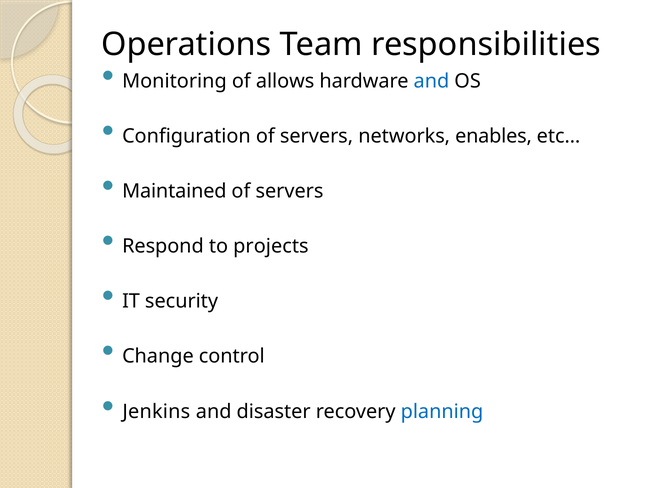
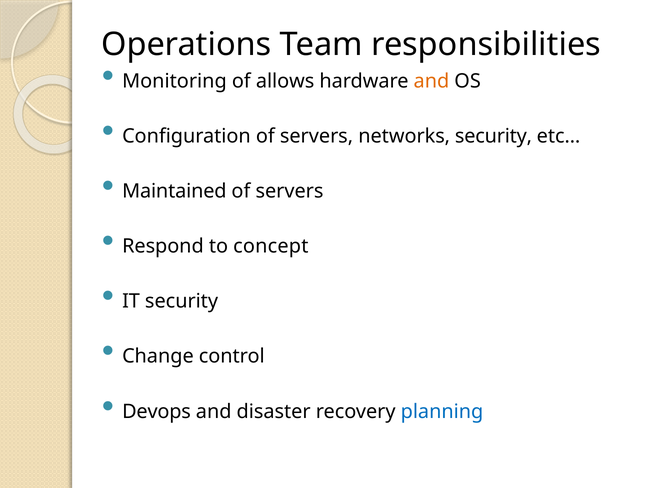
and colour: blue -> orange (431, 81)
networks enables: enables -> security (493, 136)
projects: projects -> concept (271, 246)
Jenkins: Jenkins -> Devops (157, 412)
